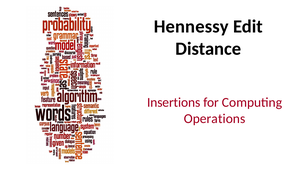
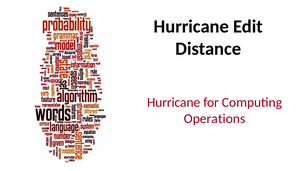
Hennessy: Hennessy -> Hurricane (191, 26)
Insertions: Insertions -> Hurricane (174, 102)
